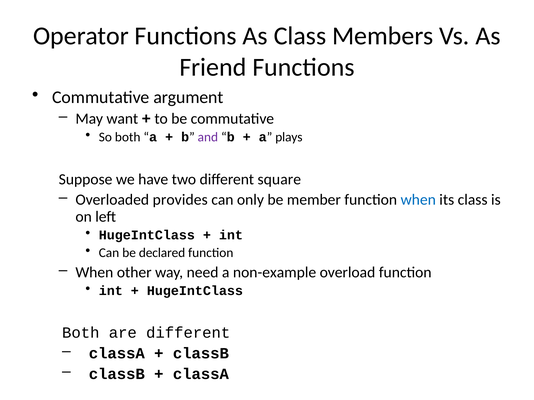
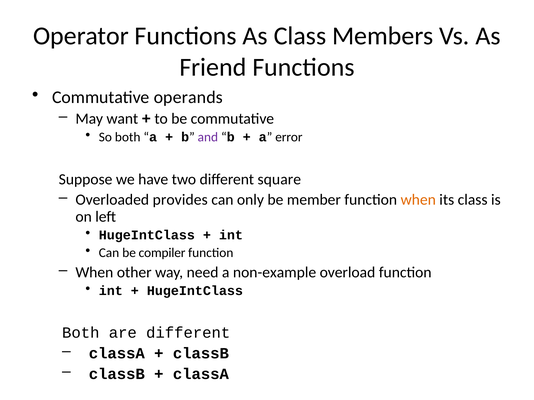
argument: argument -> operands (188, 97)
plays: plays -> error (289, 137)
when colour: blue -> orange (418, 200)
declared: declared -> compiler (162, 253)
